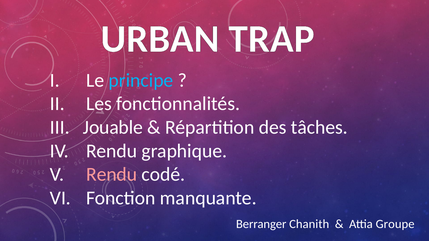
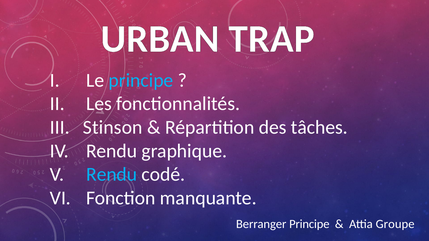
Jouable: Jouable -> Stinson (113, 128)
Rendu colour: pink -> light blue (112, 175)
Berranger Chanith: Chanith -> Principe (309, 224)
